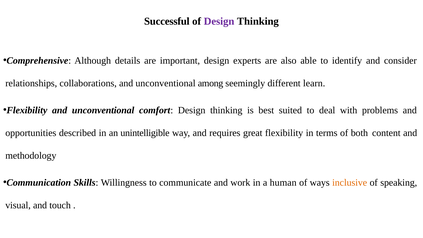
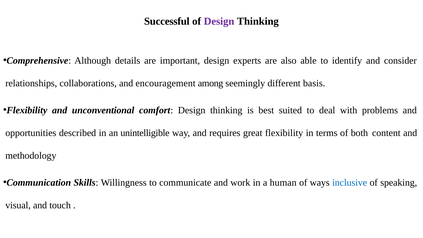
collaborations and unconventional: unconventional -> encouragement (166, 83)
learn: learn -> basis (314, 83)
inclusive colour: orange -> blue (350, 183)
